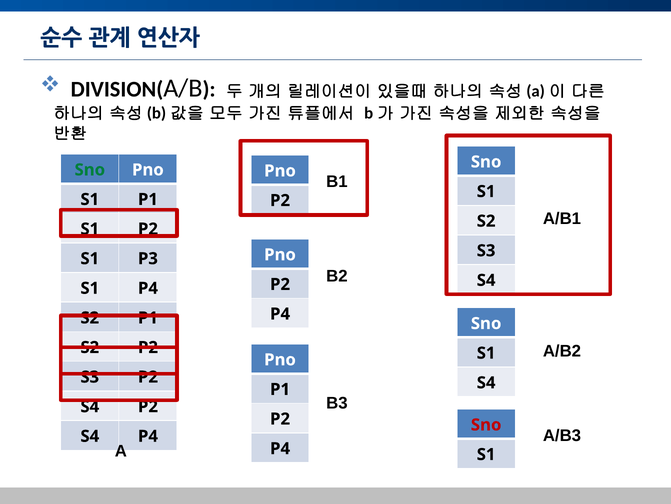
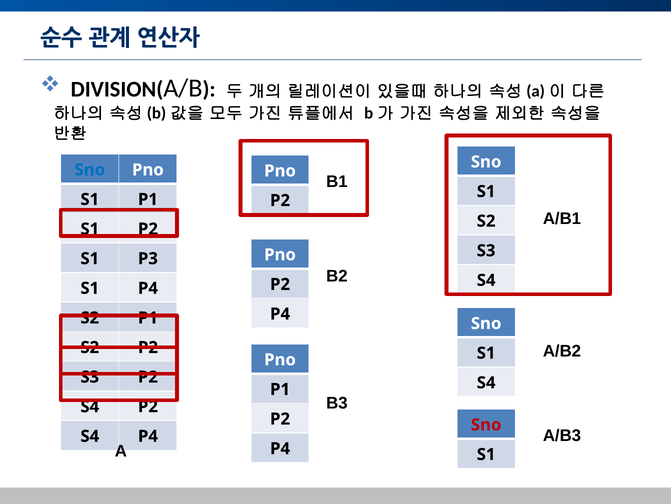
Sno colour: green -> blue (90, 170)
